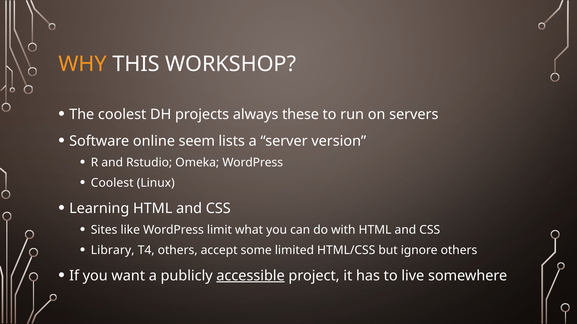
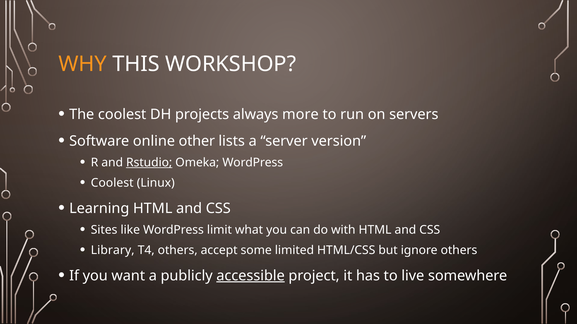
these: these -> more (300, 115)
seem: seem -> other (197, 141)
Rstudio underline: none -> present (149, 163)
